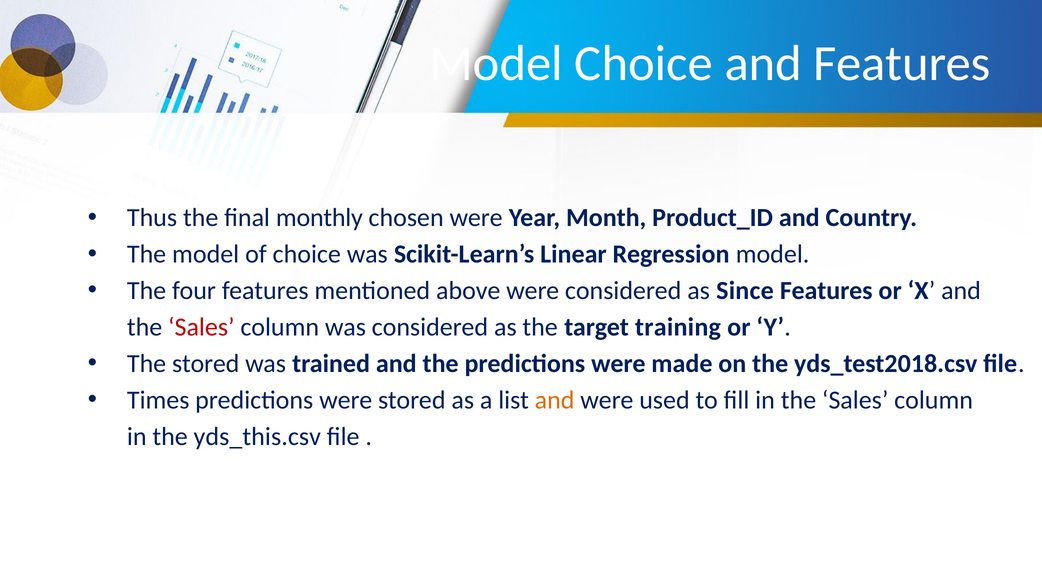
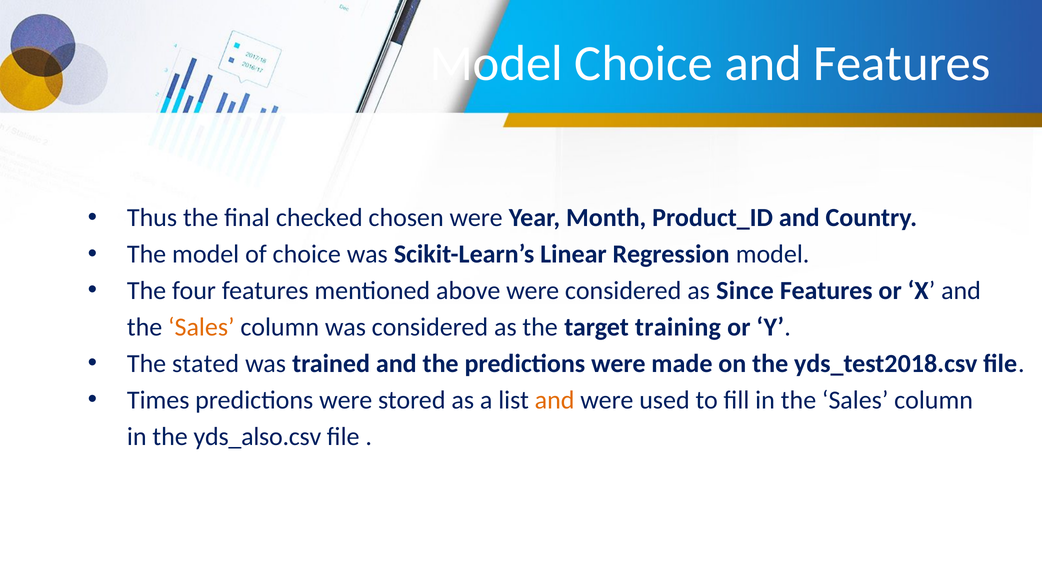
monthly: monthly -> checked (319, 218)
Sales colour: red -> orange (201, 327)
The stored: stored -> stated (206, 364)
yds_this.csv: yds_this.csv -> yds_also.csv (257, 437)
